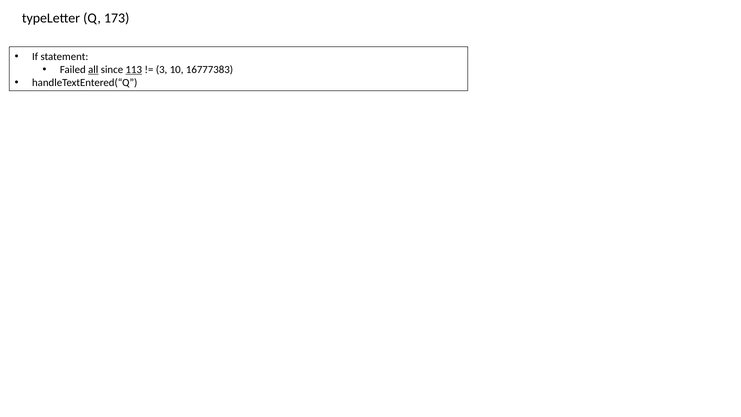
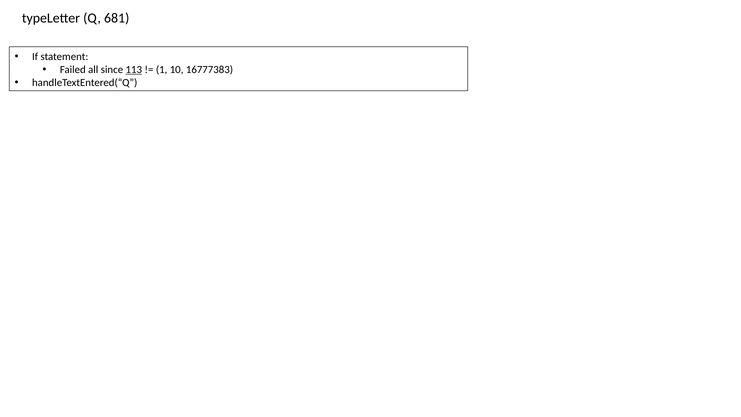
173: 173 -> 681 (117, 18)
all underline: present -> none (93, 69)
3: 3 -> 1 (162, 69)
